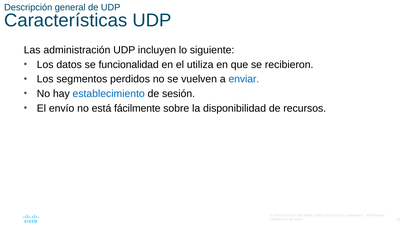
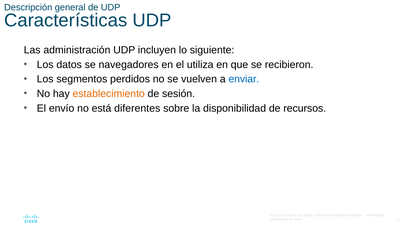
funcionalidad: funcionalidad -> navegadores (129, 65)
establecimiento colour: blue -> orange (109, 94)
fácilmente: fácilmente -> diferentes (137, 108)
